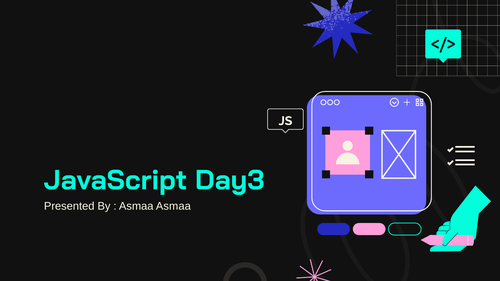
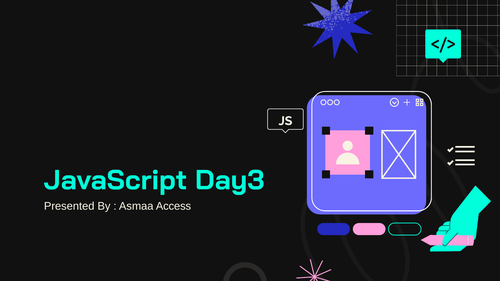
Asmaa: Asmaa -> Access (174, 206)
